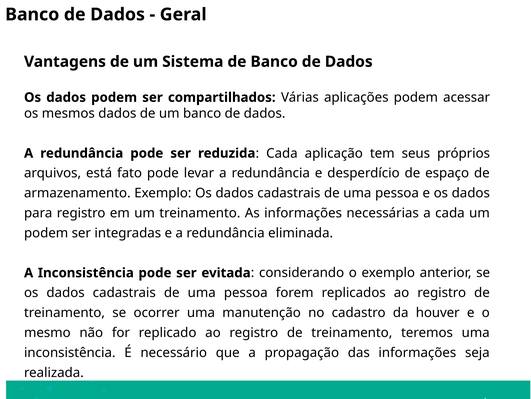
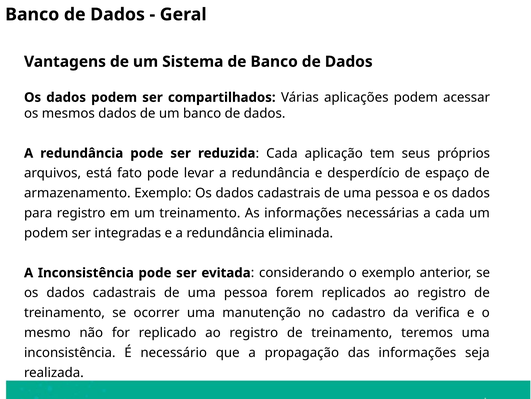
houver: houver -> verifica (438, 312)
